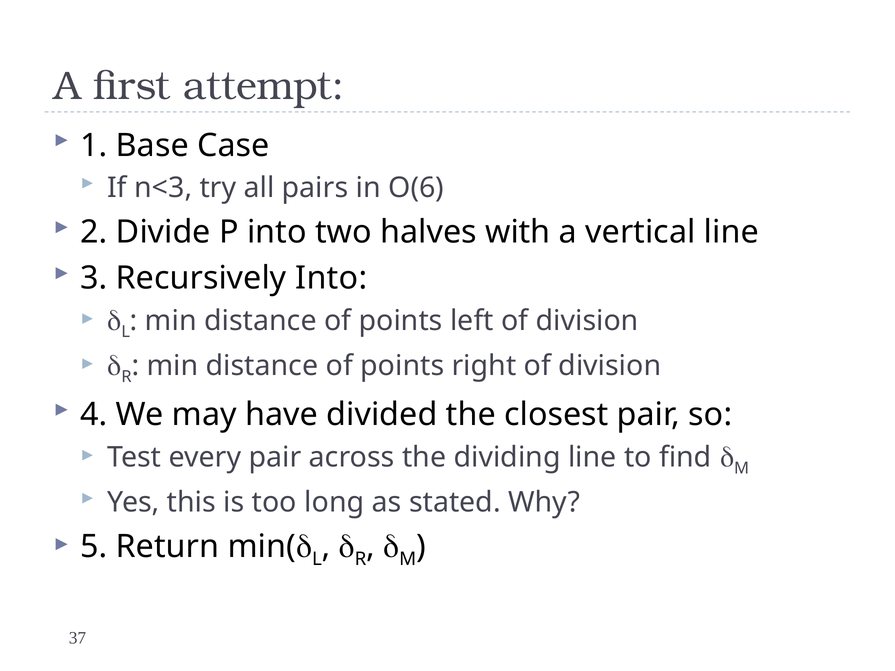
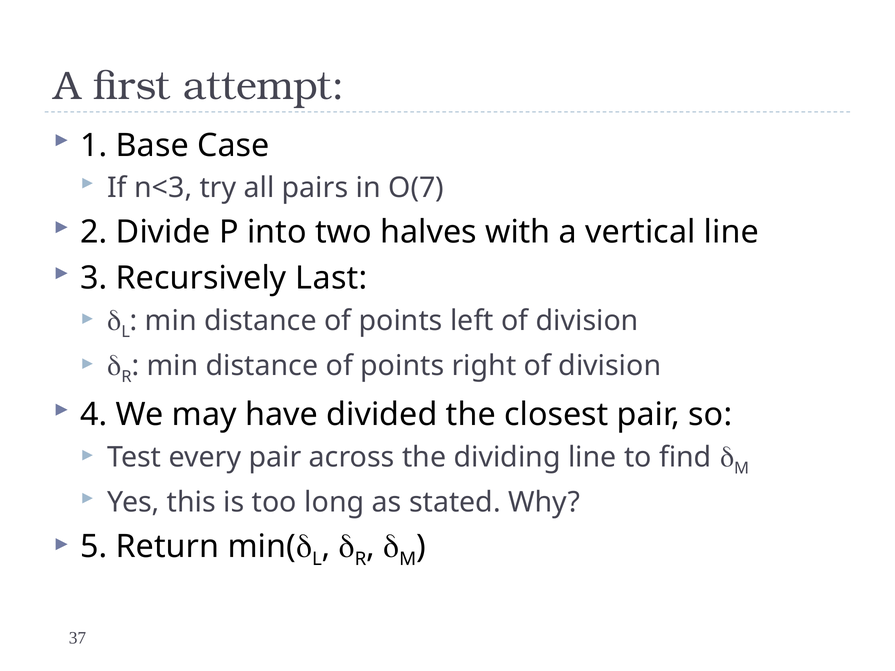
O(6: O(6 -> O(7 (416, 188)
Recursively Into: Into -> Last (331, 278)
